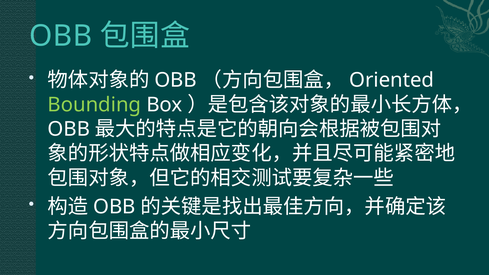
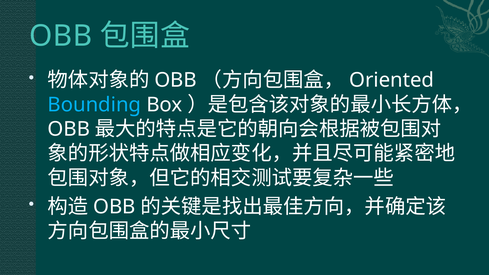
Bounding colour: light green -> light blue (94, 105)
